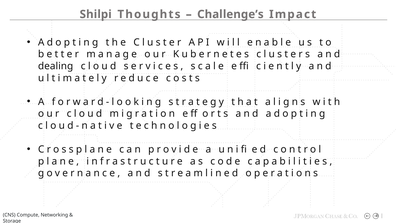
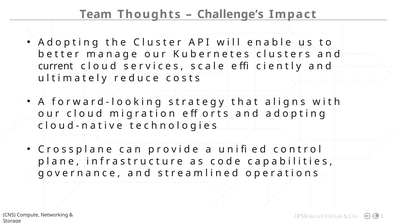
Shilpi: Shilpi -> Team (96, 14)
dealing: dealing -> current (56, 66)
